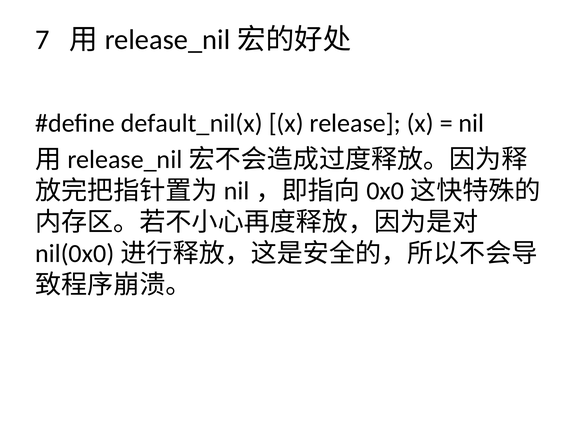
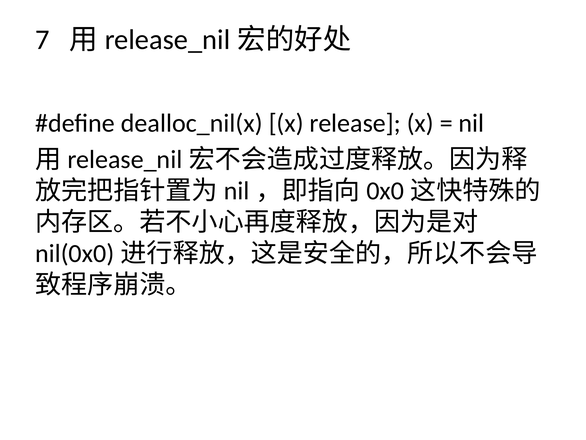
default_nil(x: default_nil(x -> dealloc_nil(x (192, 123)
